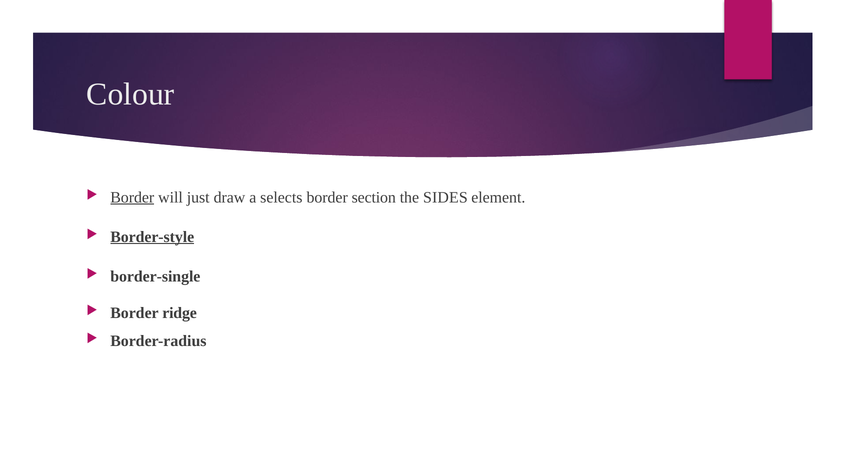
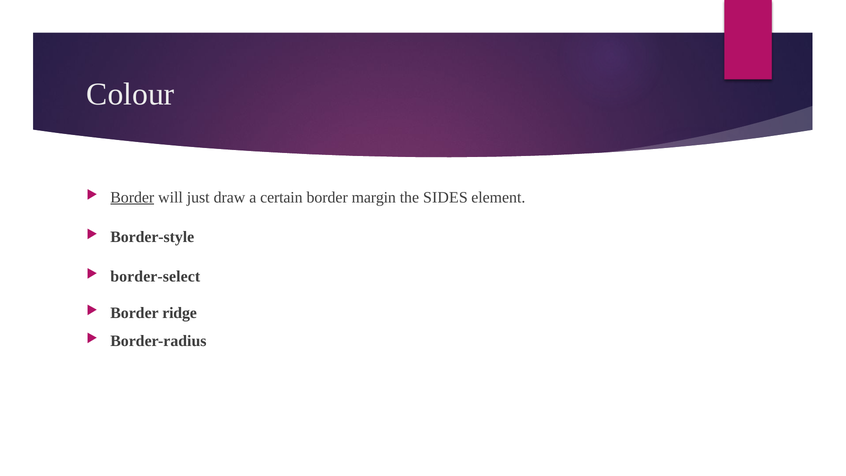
selects: selects -> certain (281, 197)
section: section -> margin (374, 197)
Border-style underline: present -> none (152, 237)
border-single: border-single -> border-select (155, 276)
